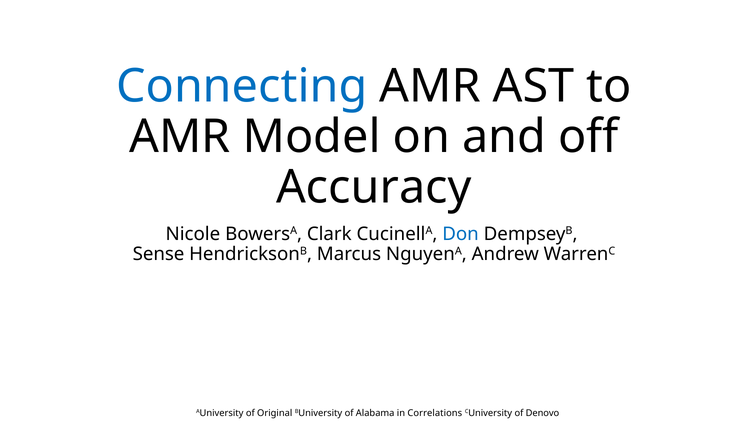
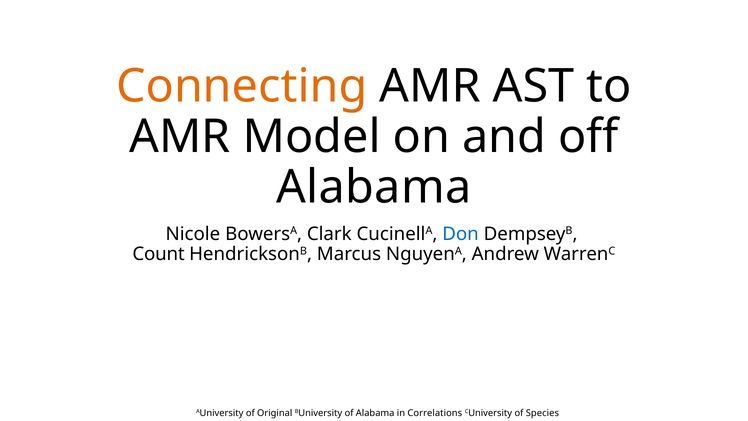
Connecting colour: blue -> orange (242, 86)
Accuracy: Accuracy -> Alabama (374, 187)
Sense: Sense -> Count (159, 254)
Denovo: Denovo -> Species (542, 413)
